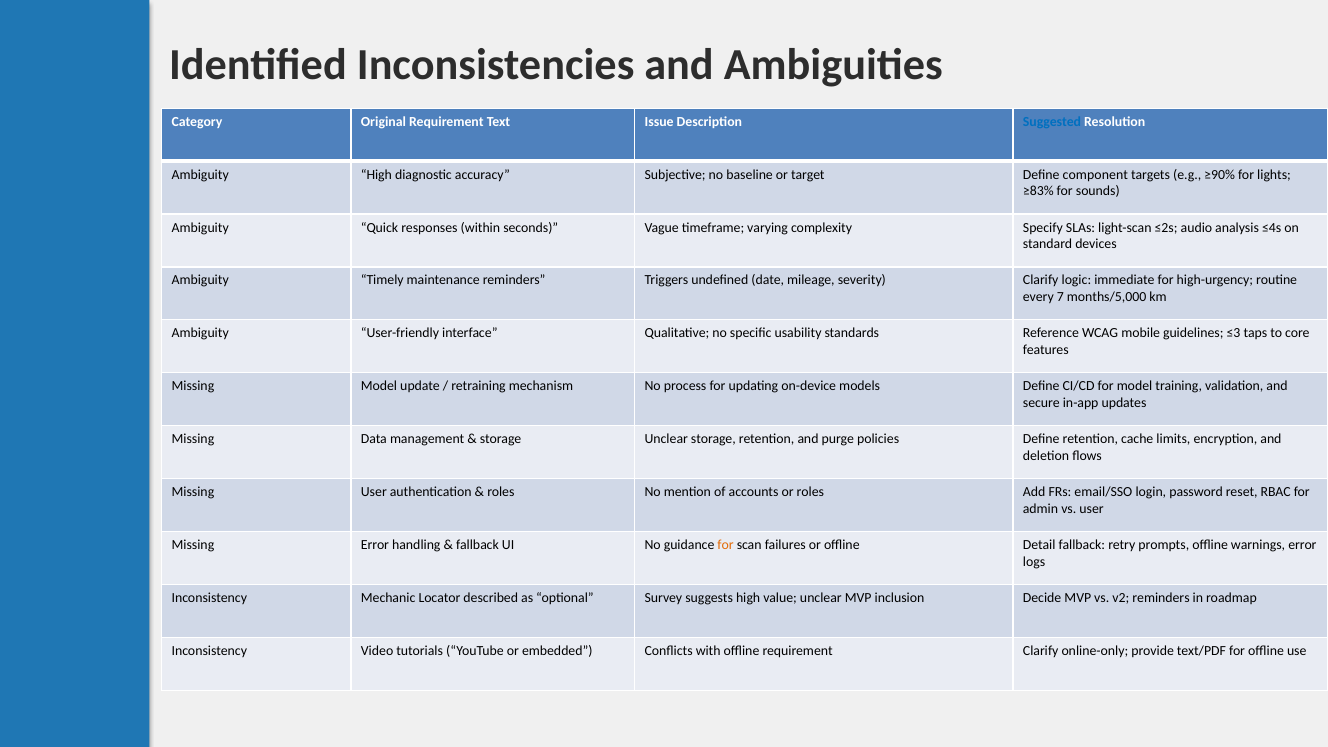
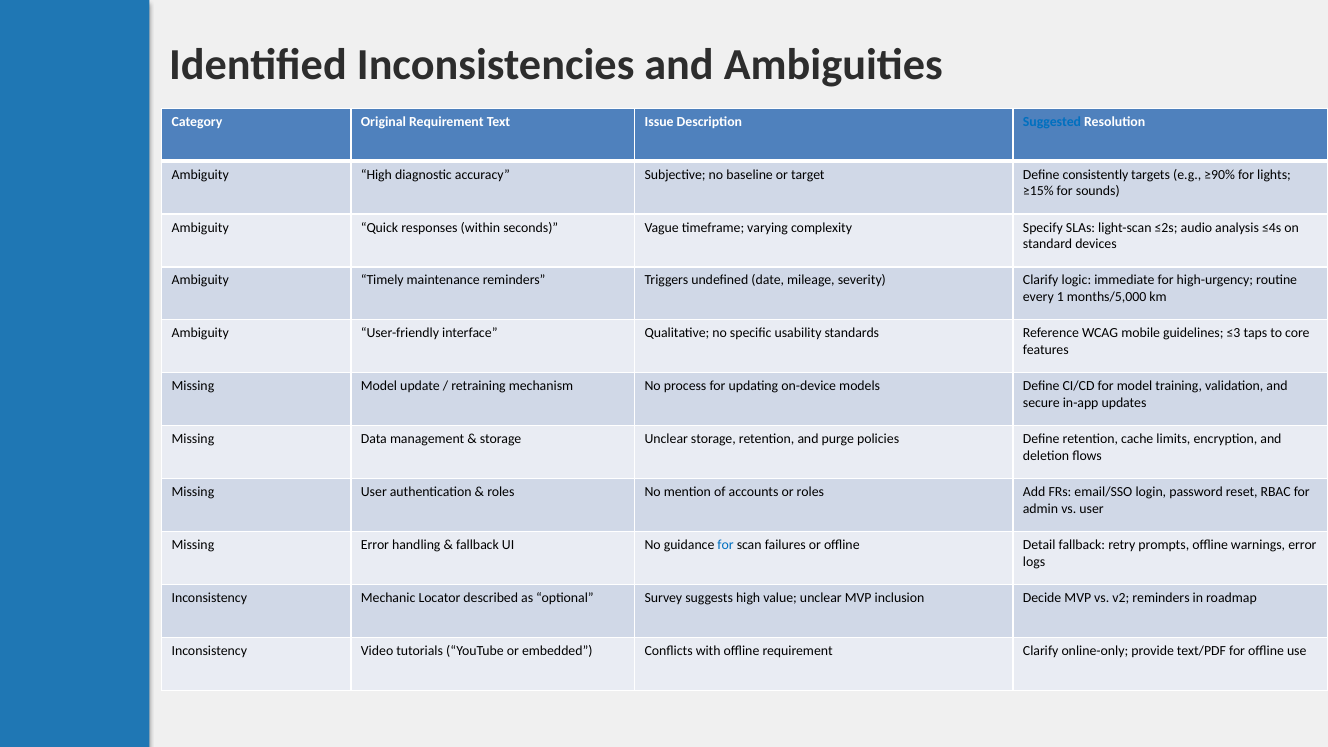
component: component -> consistently (1095, 175)
≥83%: ≥83% -> ≥15% (1038, 191)
7: 7 -> 1 (1060, 297)
for colour: orange -> blue (726, 545)
